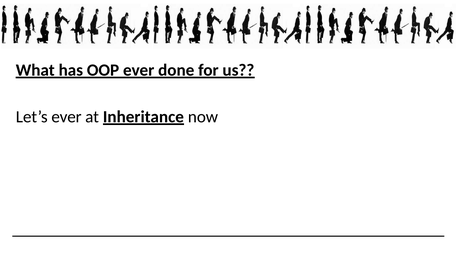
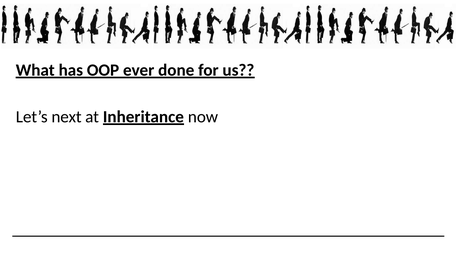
Let’s ever: ever -> next (67, 117)
